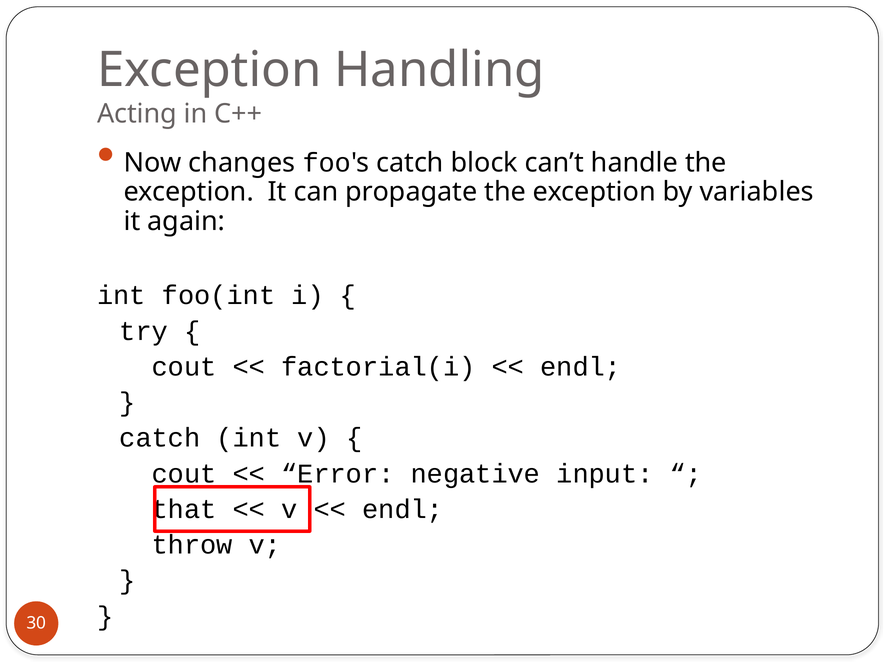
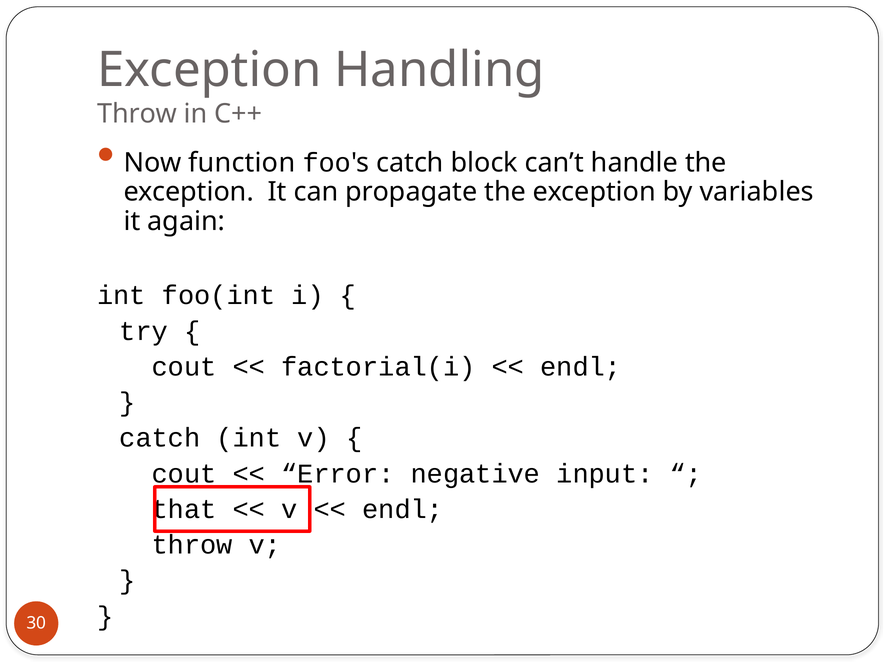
Acting: Acting -> Throw (137, 114)
changes: changes -> function (242, 163)
